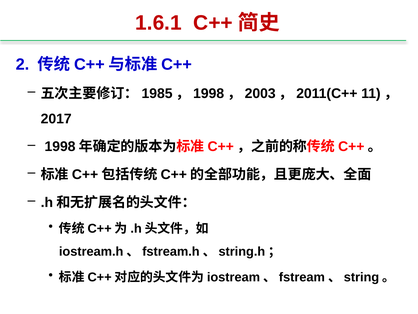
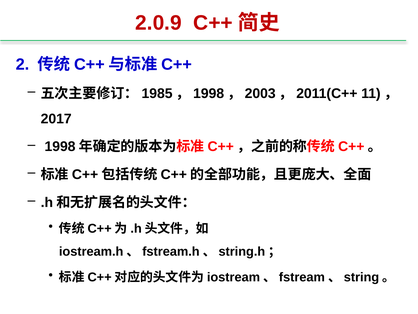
1.6.1: 1.6.1 -> 2.0.9 (158, 23)
